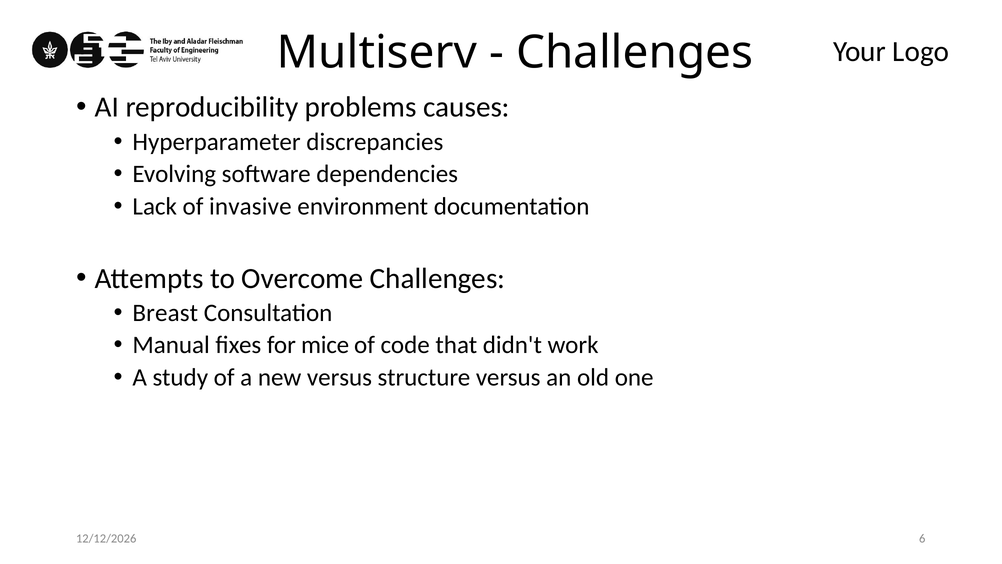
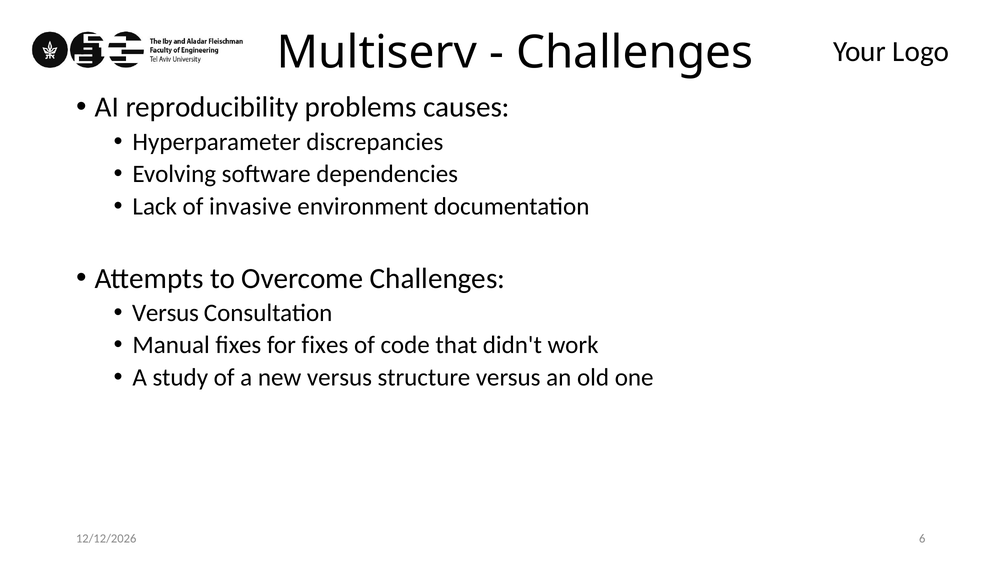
Breast: Breast -> Versus (165, 313)
for mice: mice -> fixes (325, 345)
